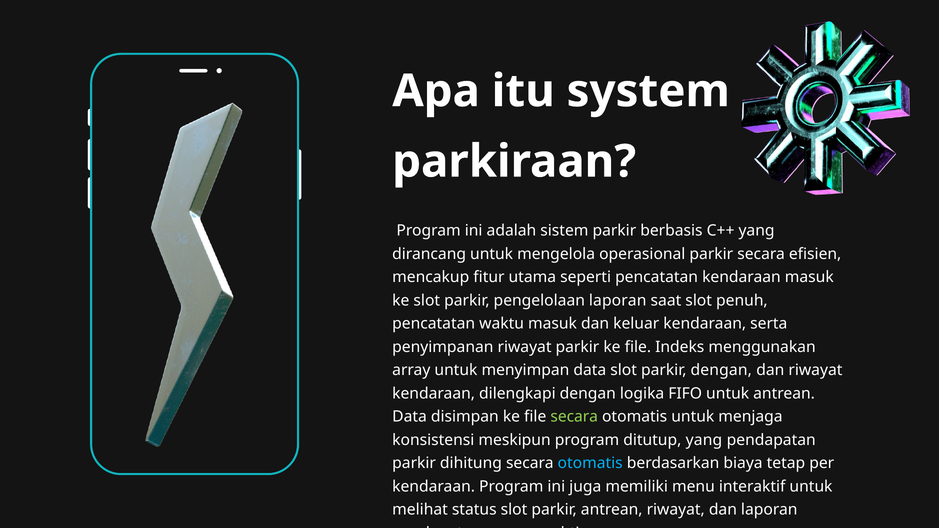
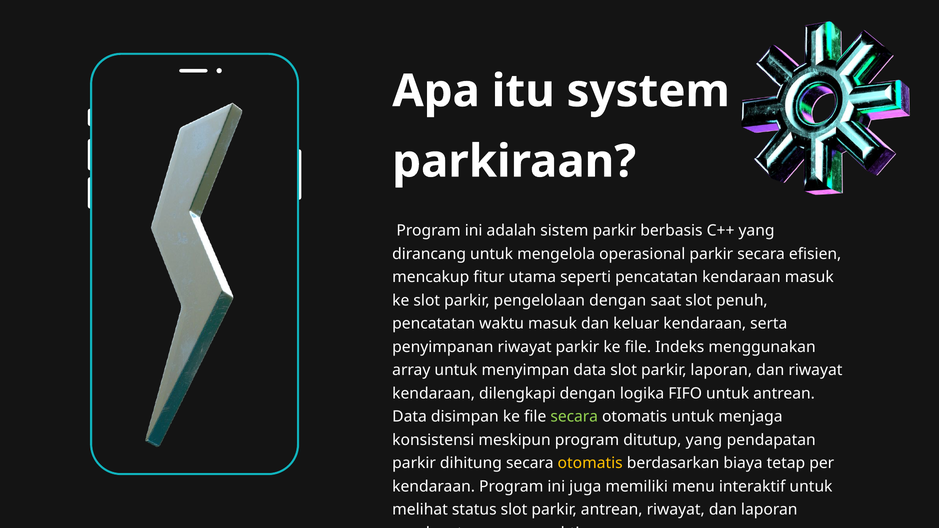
pengelolaan laporan: laporan -> dengan (618, 300)
parkir dengan: dengan -> laporan (721, 370)
otomatis colour: light blue -> yellow (590, 463)
